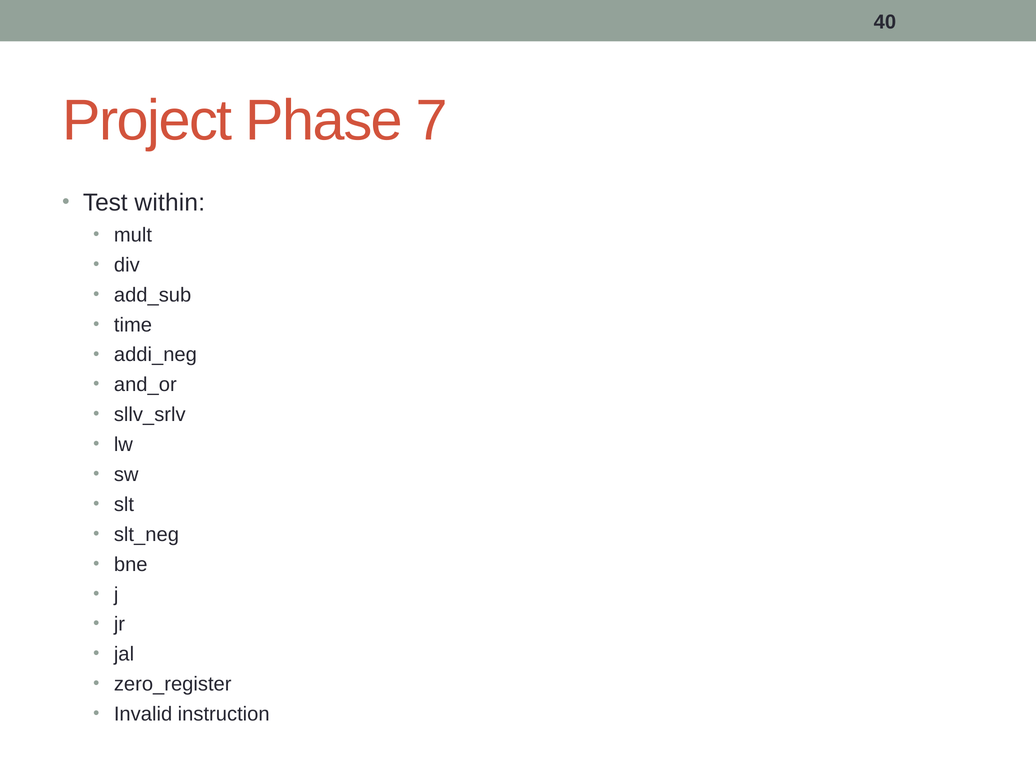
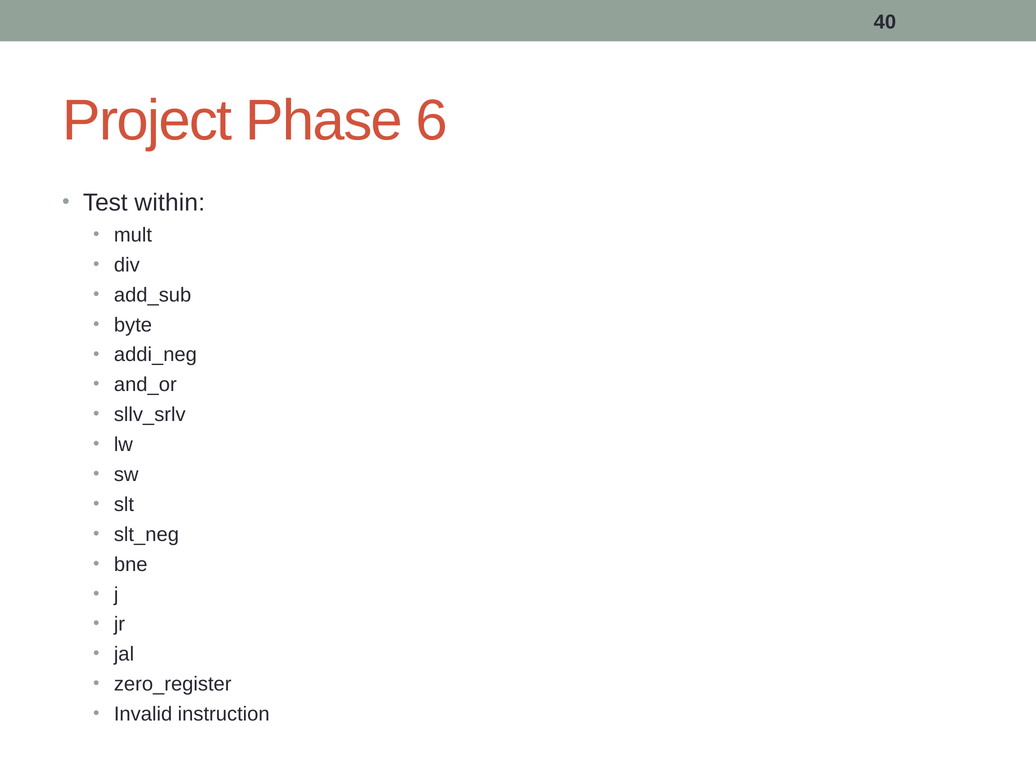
7: 7 -> 6 (432, 121)
time: time -> byte (133, 325)
